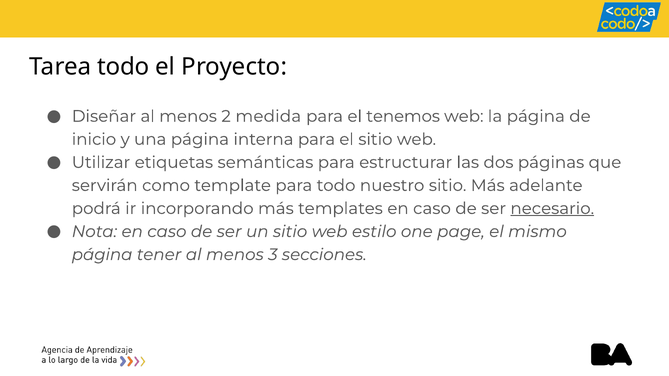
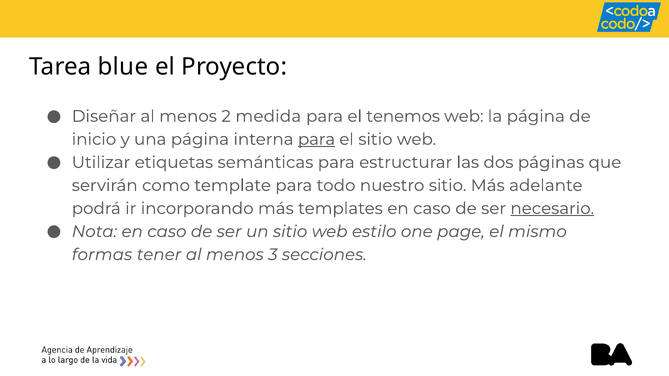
Tarea todo: todo -> blue (123, 67)
para underline: none -> present (317, 139)
página: página -> formas (102, 255)
